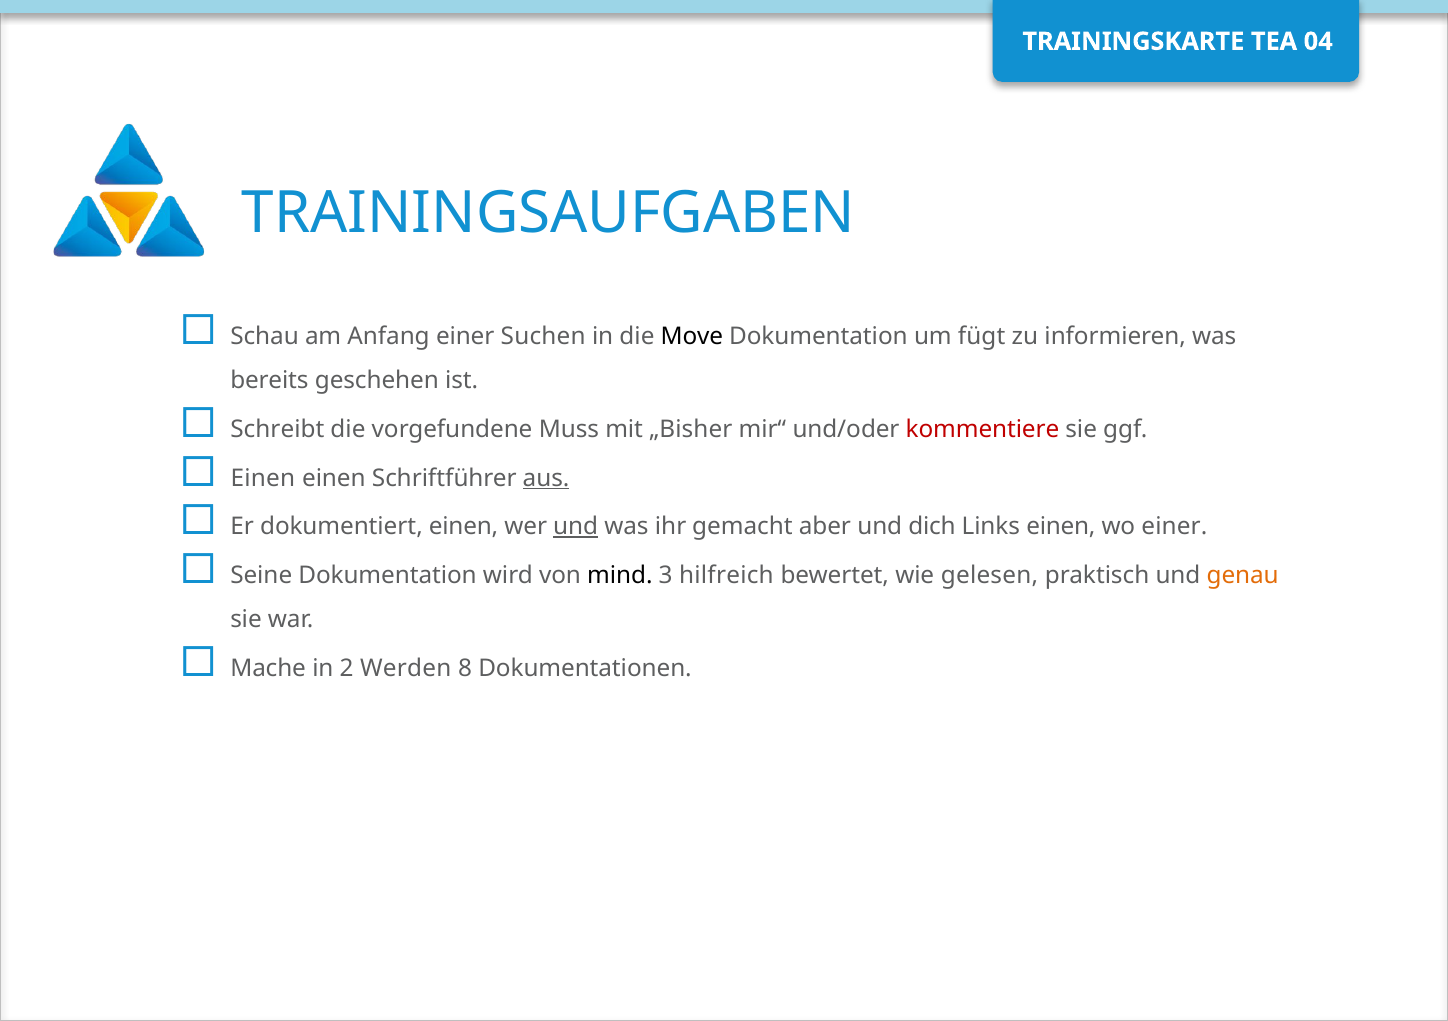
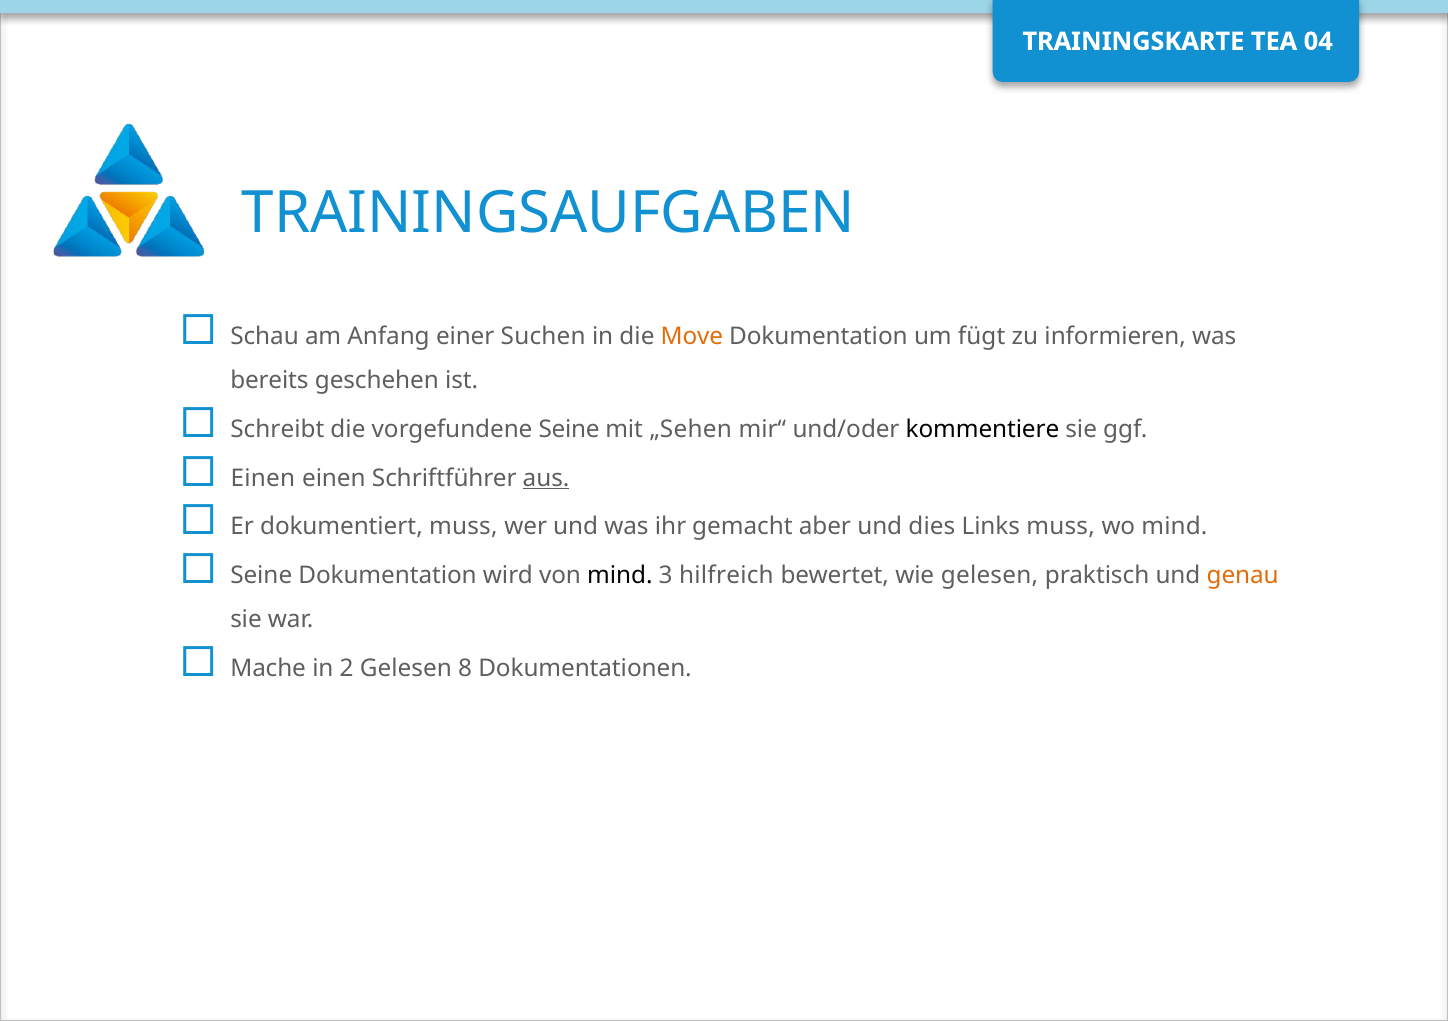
Move colour: black -> orange (692, 337)
vorgefundene Muss: Muss -> Seine (569, 429)
„Bisher: „Bisher -> „Sehen (691, 429)
kommentiere colour: red -> black (982, 429)
dokumentiert einen: einen -> muss (463, 527)
und underline: present -> none (576, 527)
dich: dich -> dies (932, 527)
Links einen: einen -> muss (1061, 527)
wo einer: einer -> mind (1174, 527)
2 Werden: Werden -> Gelesen (406, 668)
